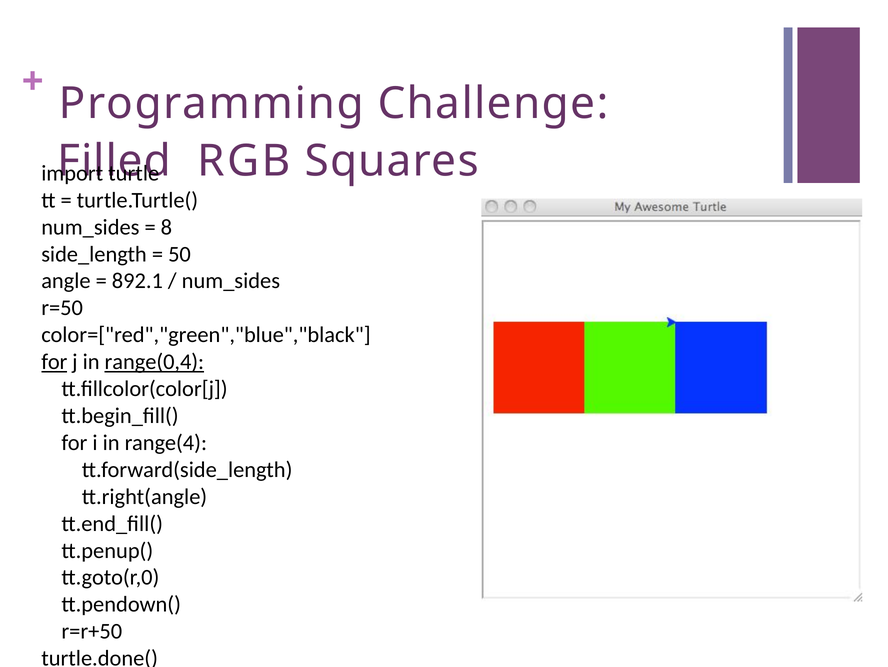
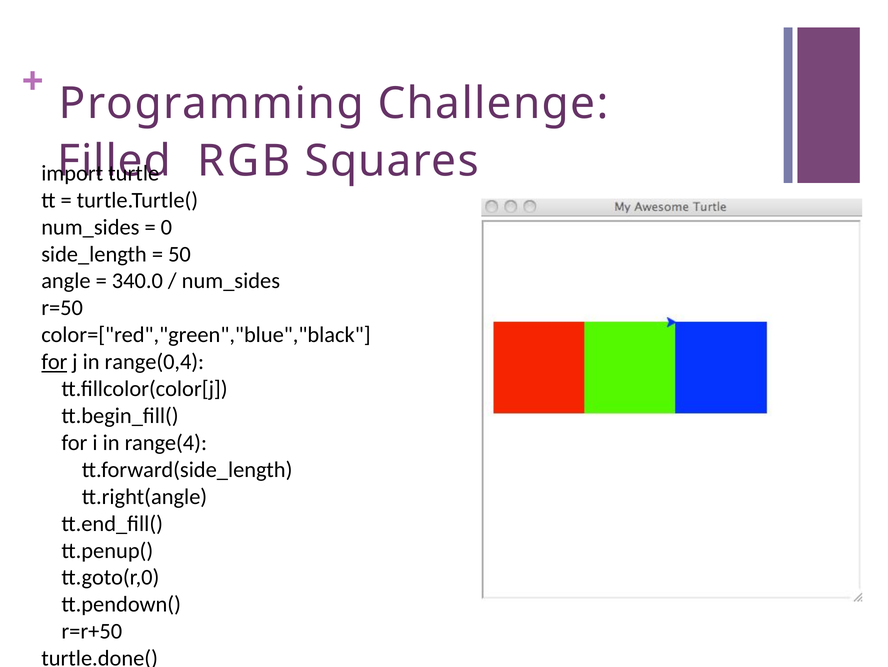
8: 8 -> 0 (166, 227)
892.1: 892.1 -> 340.0 (137, 281)
range(0,4 underline: present -> none (154, 362)
